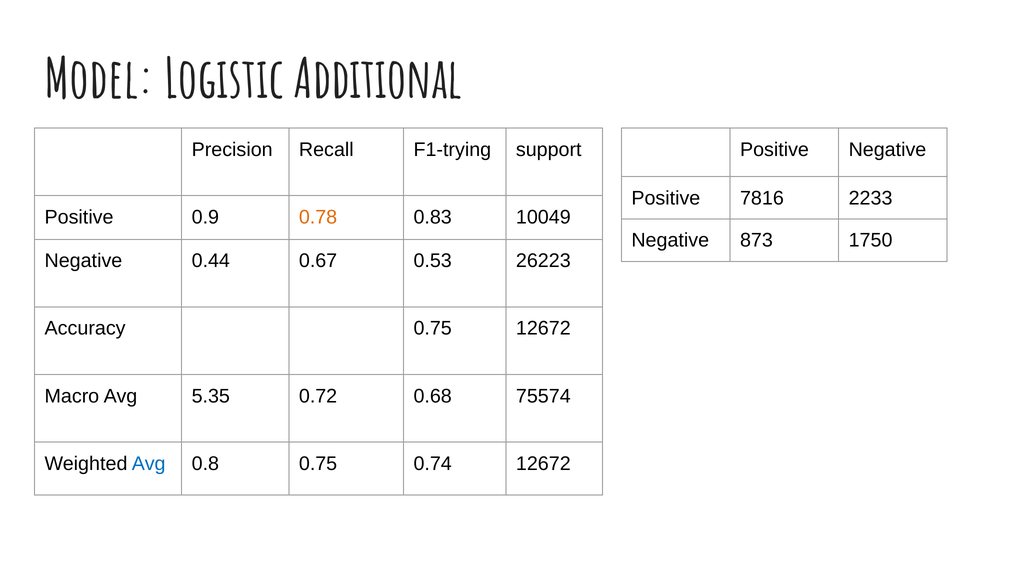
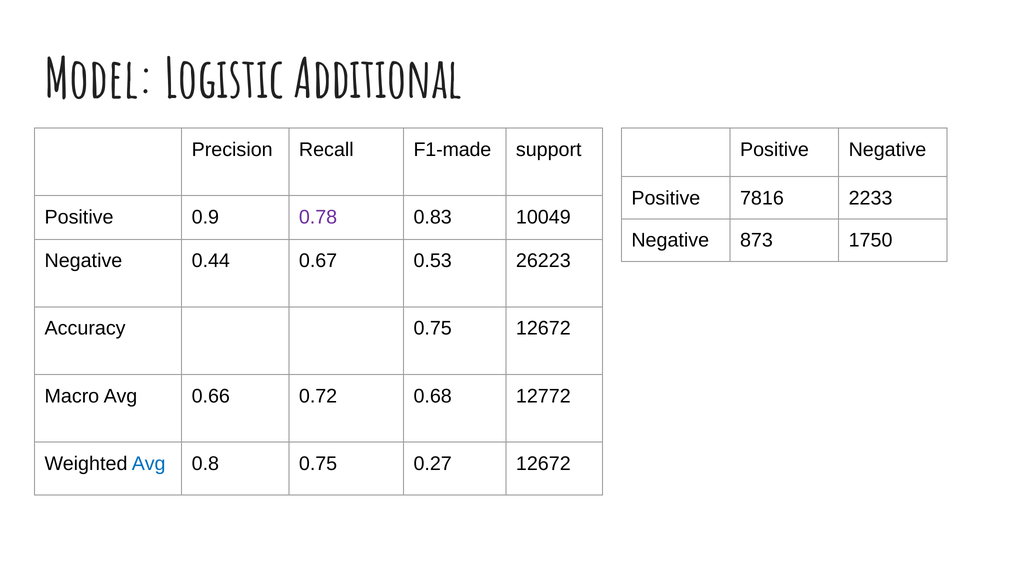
F1-trying: F1-trying -> F1-made (452, 149)
0.78 colour: orange -> purple (318, 217)
5.35: 5.35 -> 0.66 (211, 396)
75574: 75574 -> 12772 (543, 396)
0.74: 0.74 -> 0.27 (433, 463)
